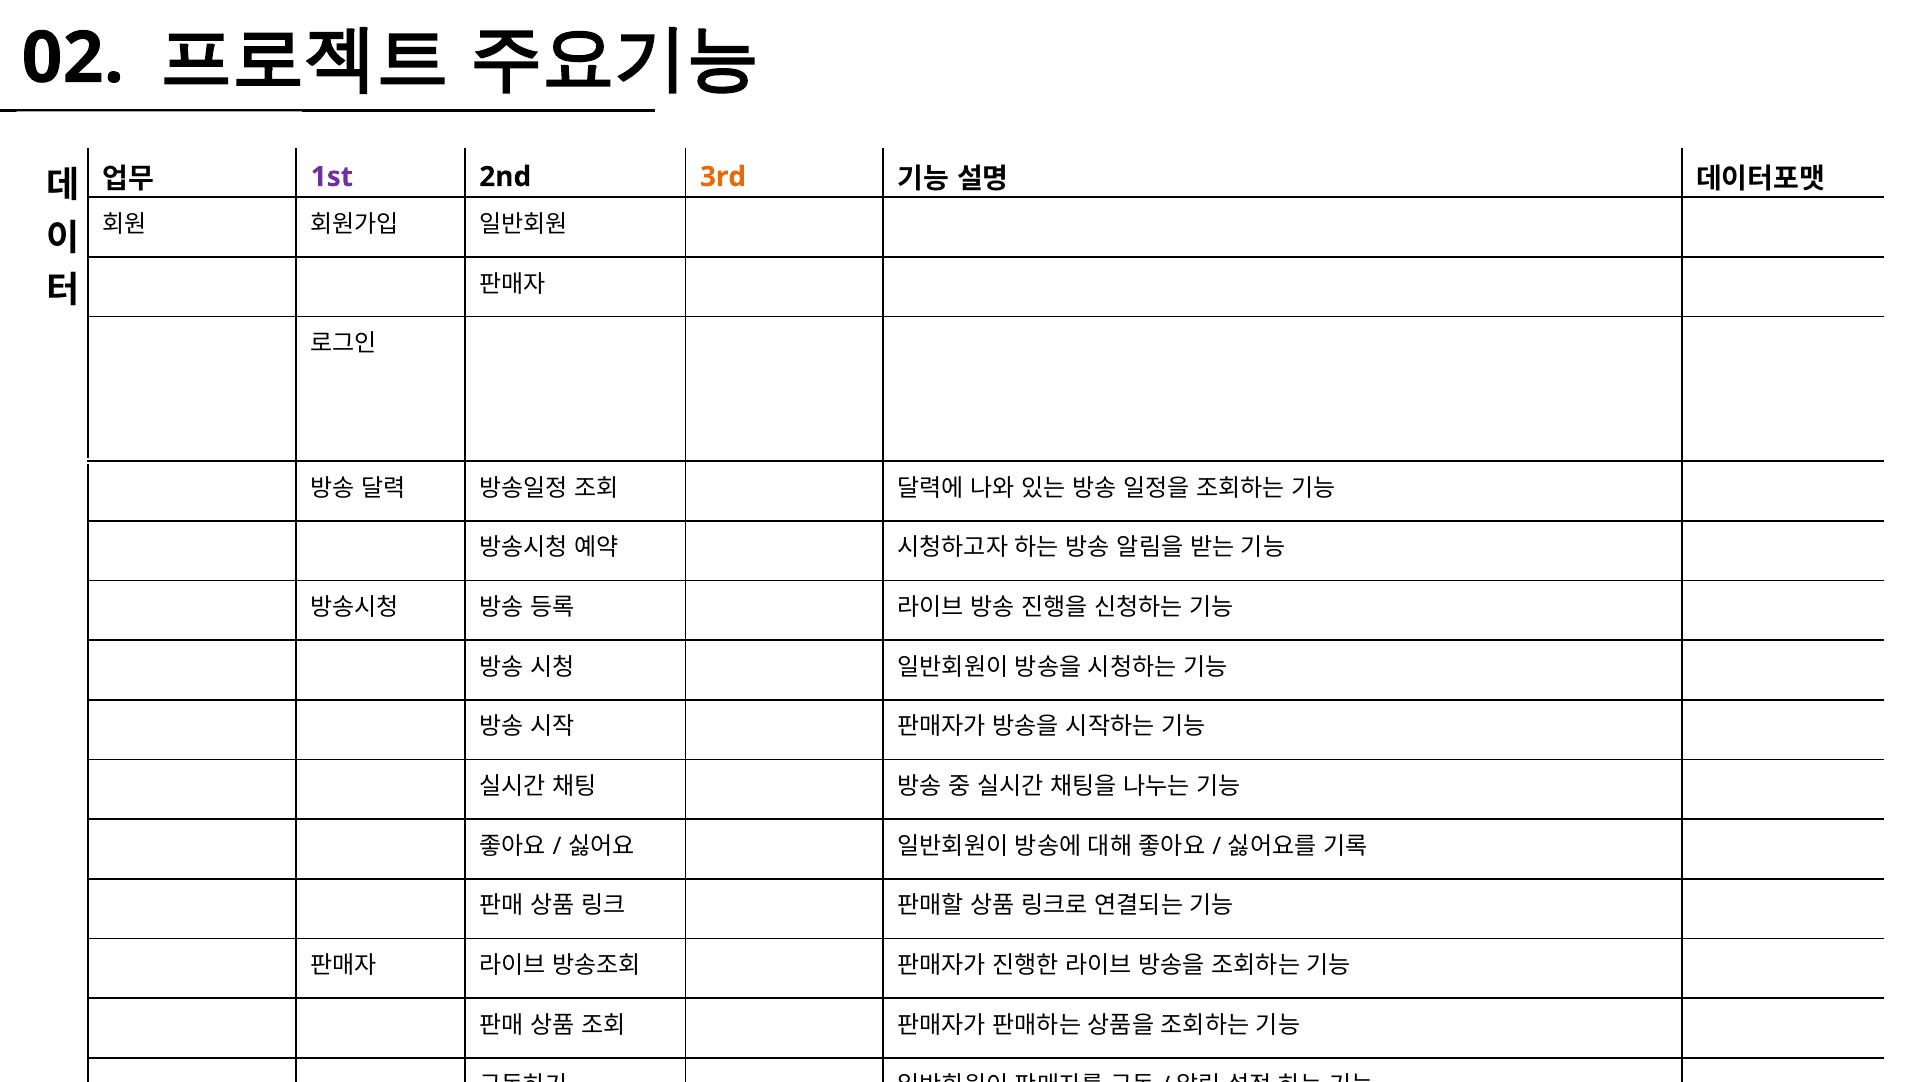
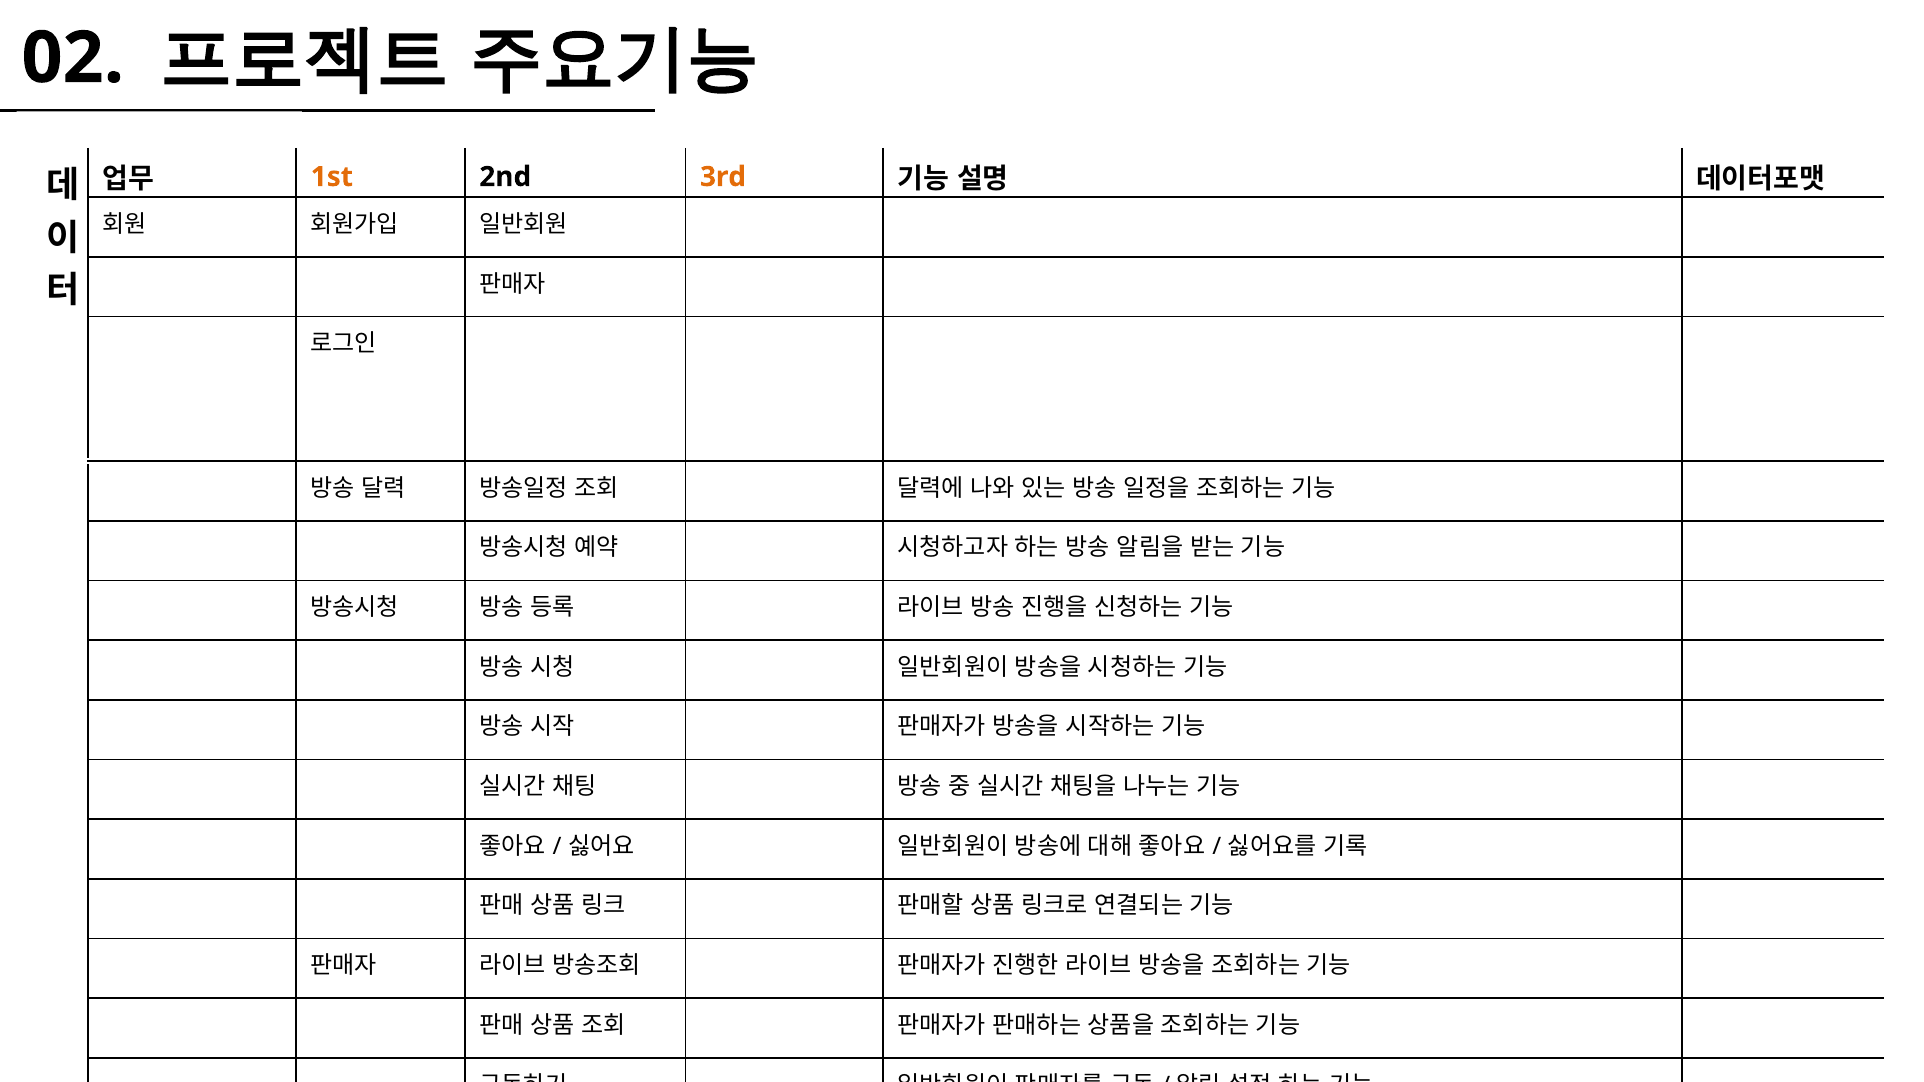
1st colour: purple -> orange (332, 177)
